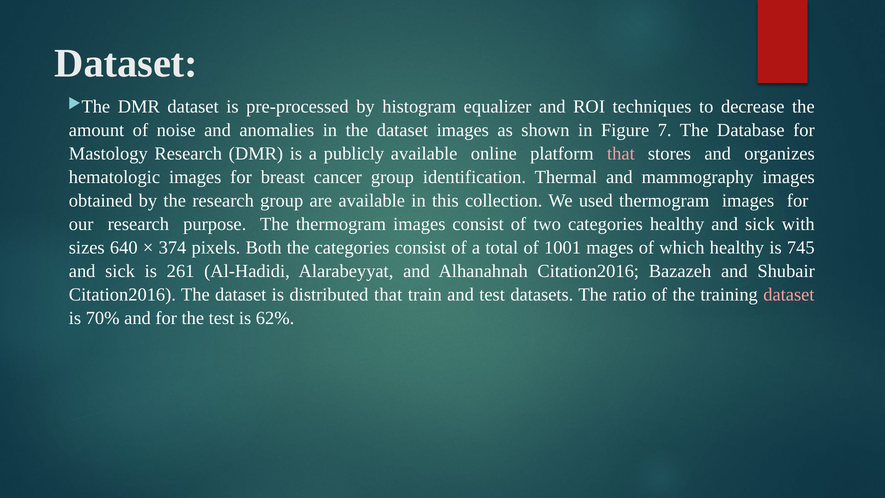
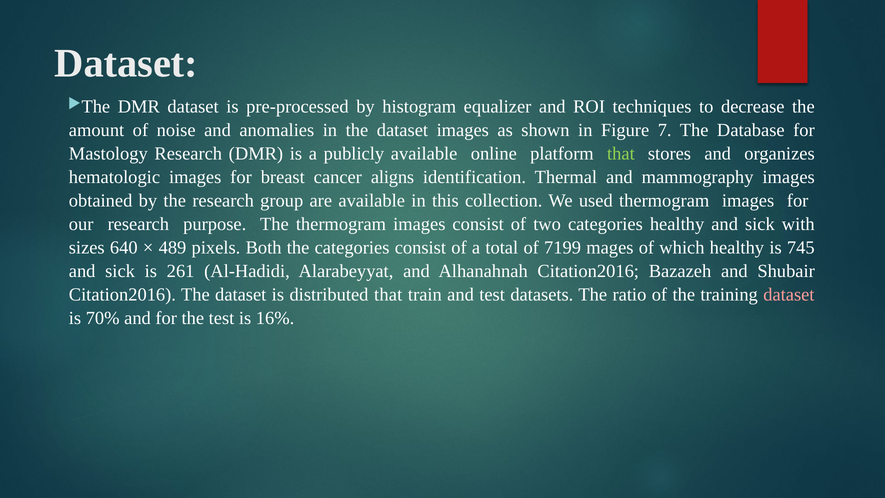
that colour: pink -> light green (621, 154)
cancer group: group -> aligns (393, 177)
374: 374 -> 489 (172, 248)
1001: 1001 -> 7199 (563, 248)
62%: 62% -> 16% (275, 318)
